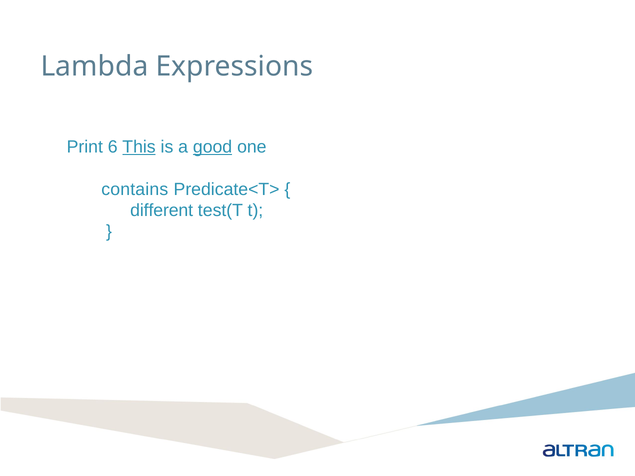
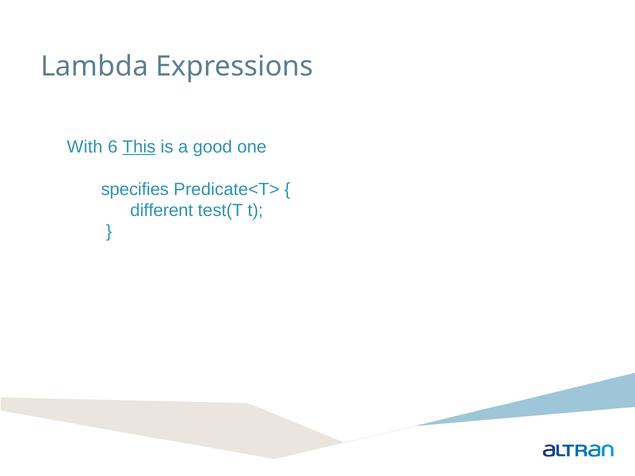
Print: Print -> With (85, 147)
good underline: present -> none (213, 147)
contains: contains -> specifies (135, 189)
